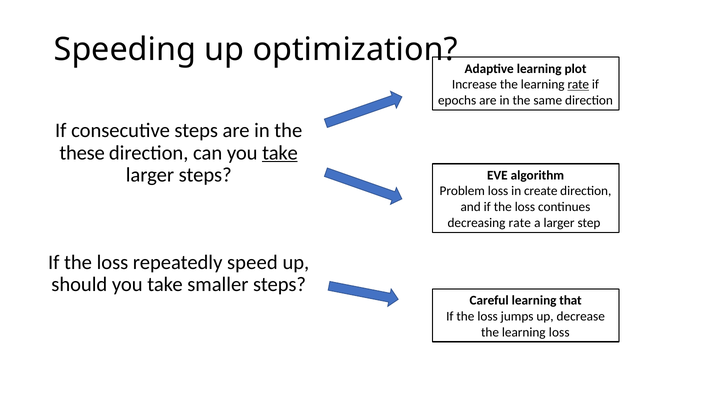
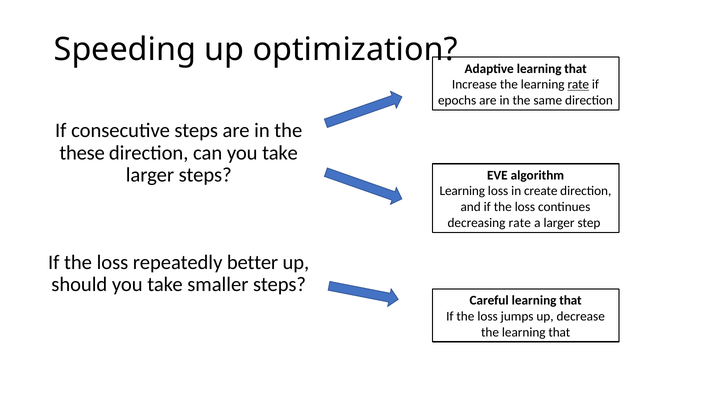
Adaptive learning plot: plot -> that (576, 69)
take underline: present -> none (280, 153)
Problem: Problem -> Learning (462, 191)
speed: speed -> better (253, 263)
the learning loss: loss -> that (559, 332)
